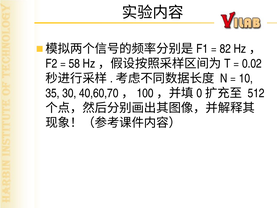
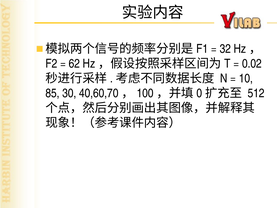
82: 82 -> 32 (225, 49)
58: 58 -> 62 (74, 64)
35: 35 -> 85 (52, 93)
